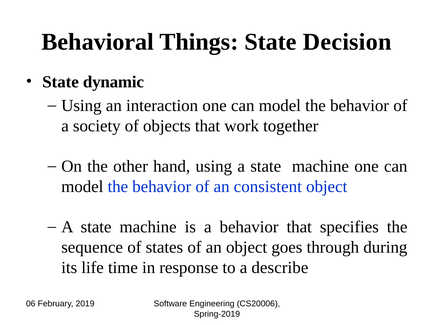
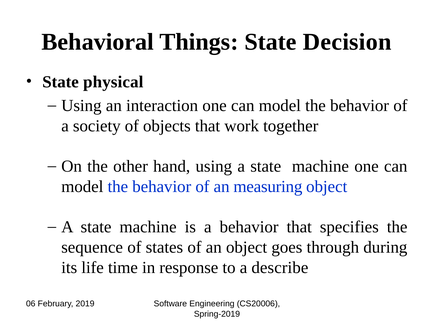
dynamic: dynamic -> physical (113, 82)
consistent: consistent -> measuring (268, 187)
